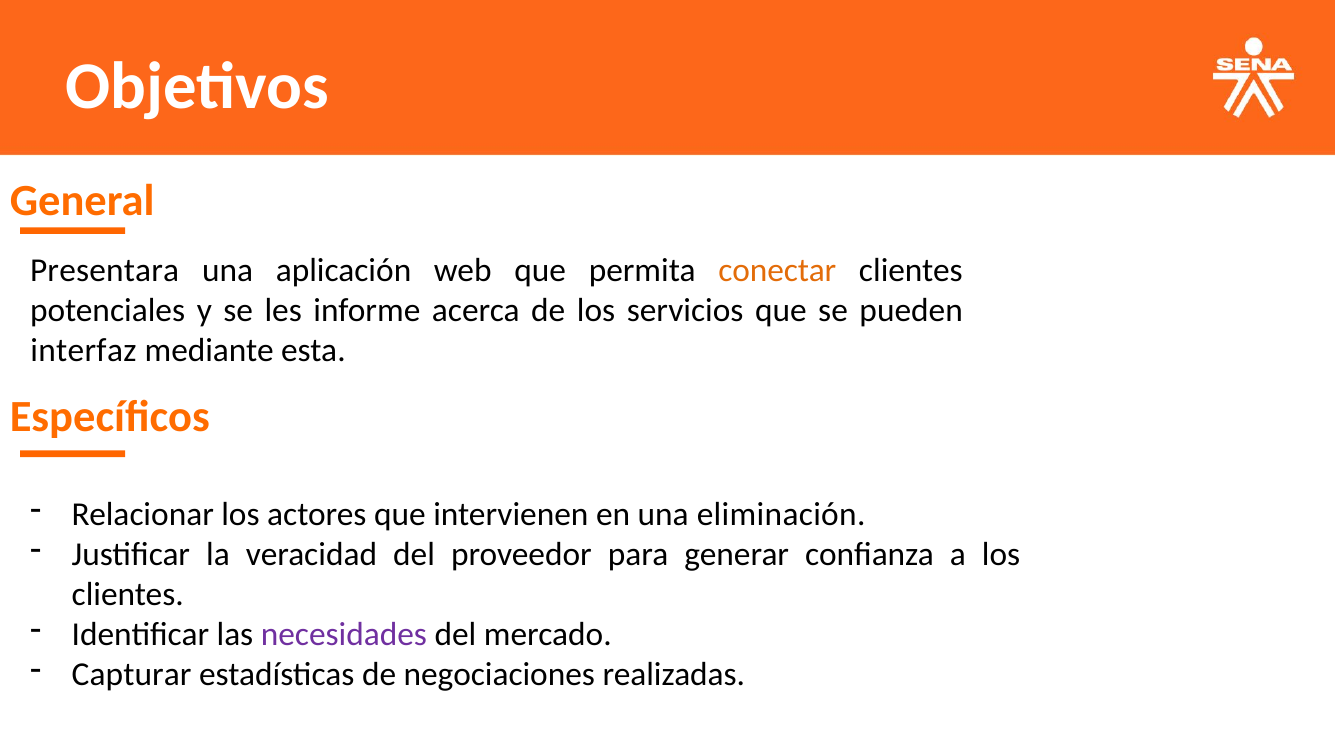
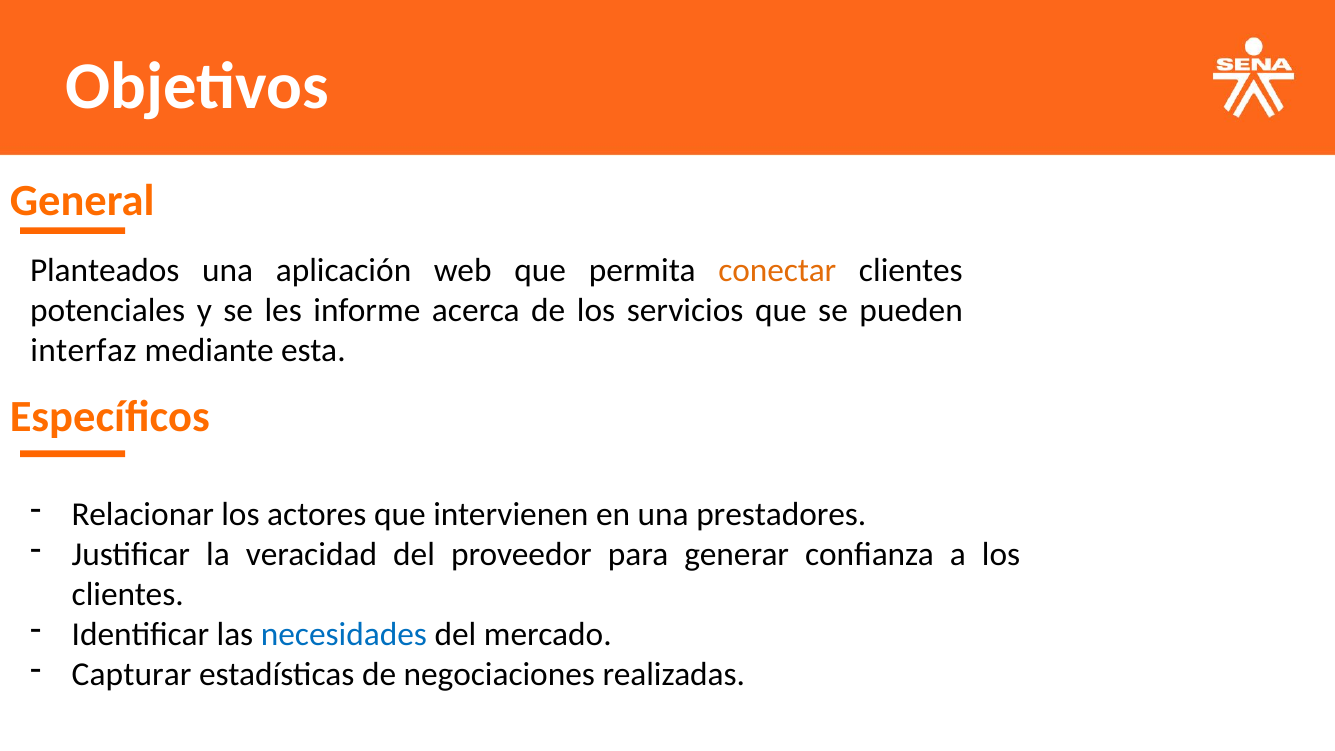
Presentara: Presentara -> Planteados (105, 270)
eliminación: eliminación -> prestadores (781, 514)
necesidades colour: purple -> blue (344, 635)
